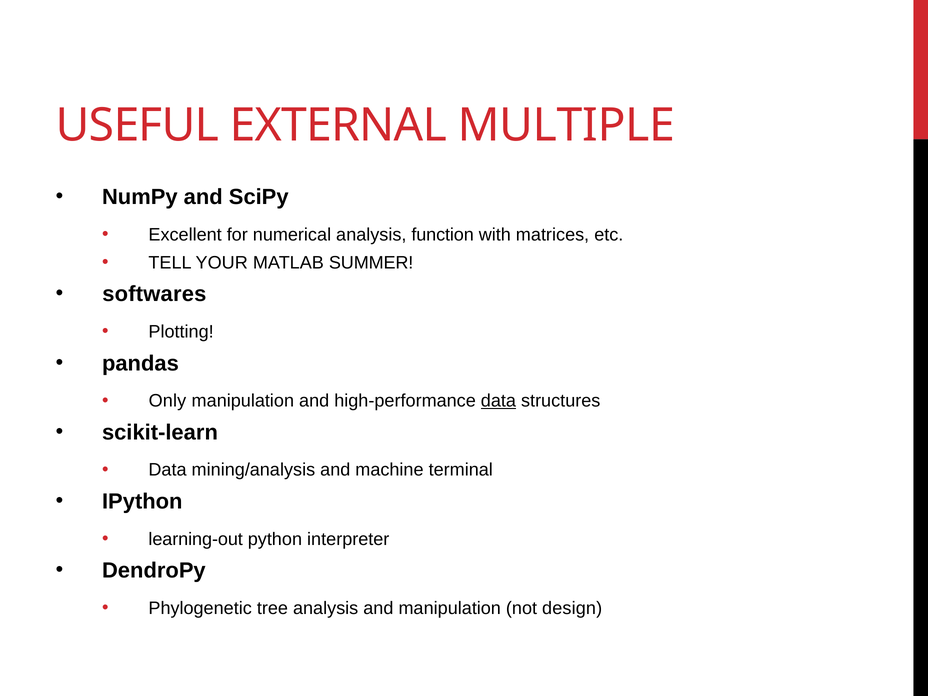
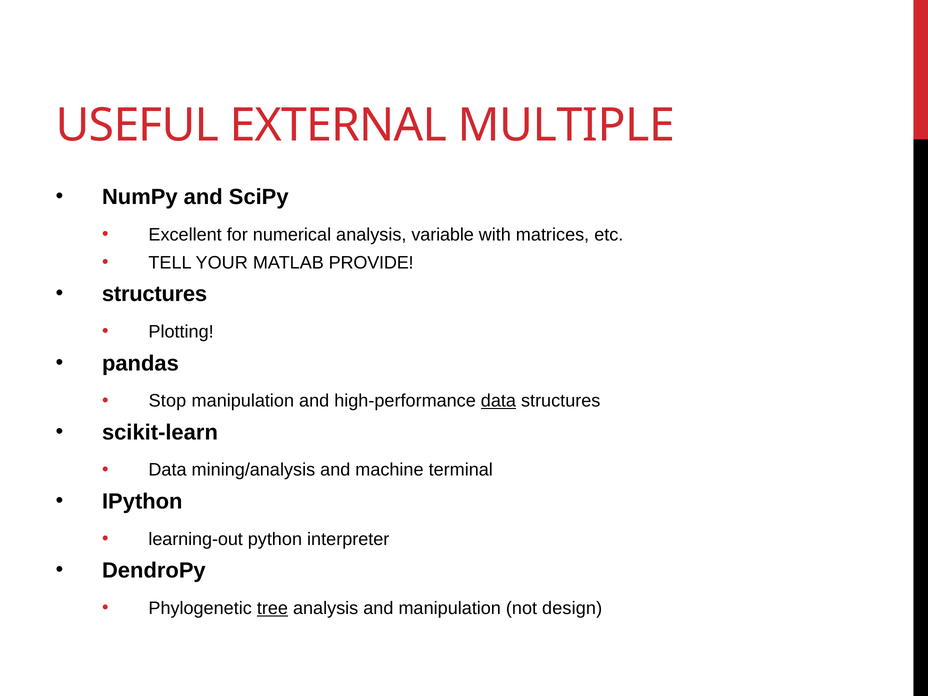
function: function -> variable (443, 235)
SUMMER: SUMMER -> PROVIDE (371, 263)
softwares: softwares -> structures (155, 294)
Only: Only -> Stop (167, 401)
tree underline: none -> present (272, 608)
